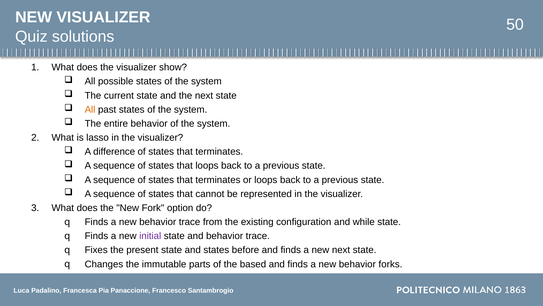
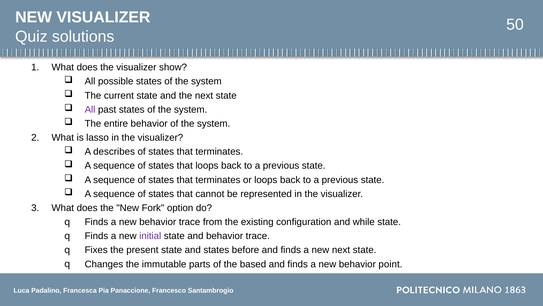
All colour: orange -> purple (90, 109)
difference: difference -> describes (114, 151)
forks: forks -> point (390, 264)
